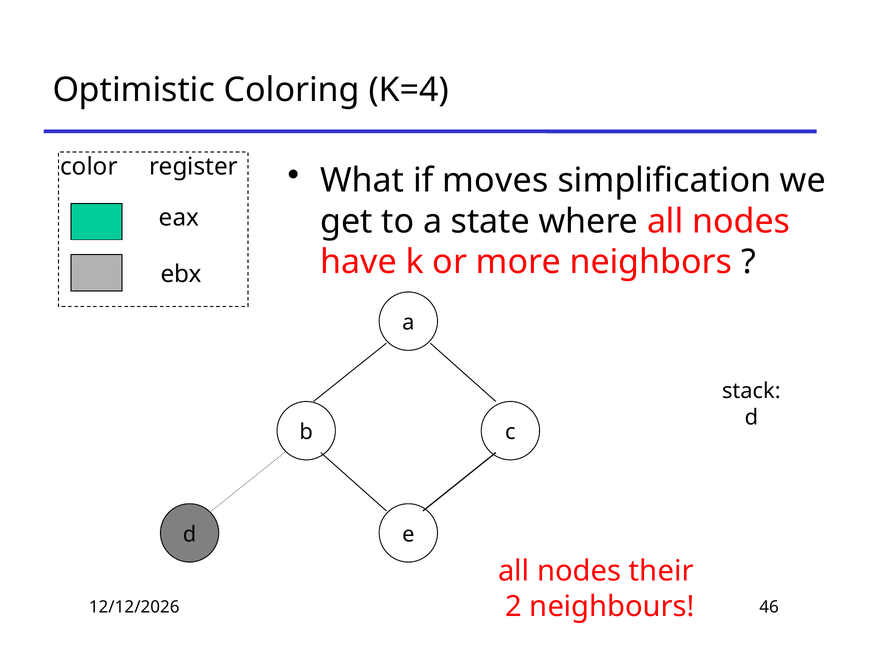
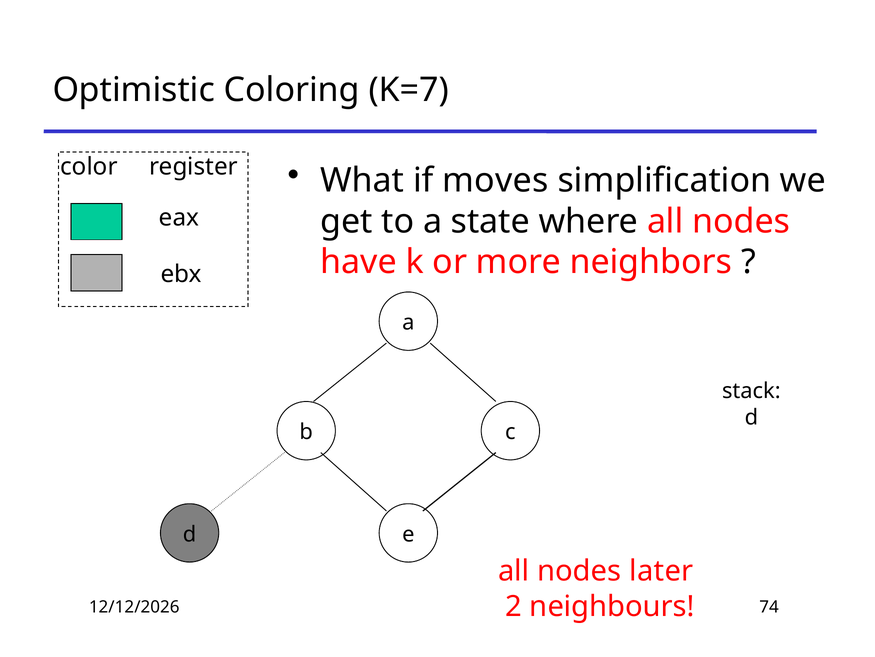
K=4: K=4 -> K=7 (409, 90)
their: their -> later (661, 571)
46: 46 -> 74 (769, 606)
